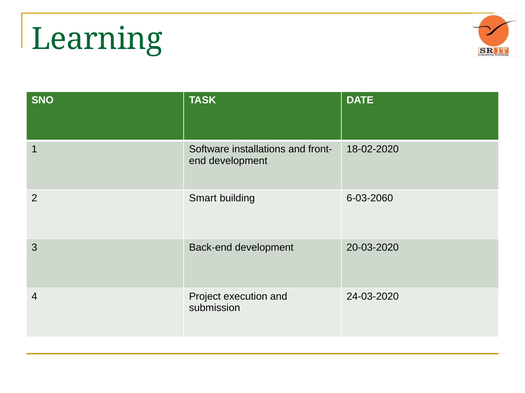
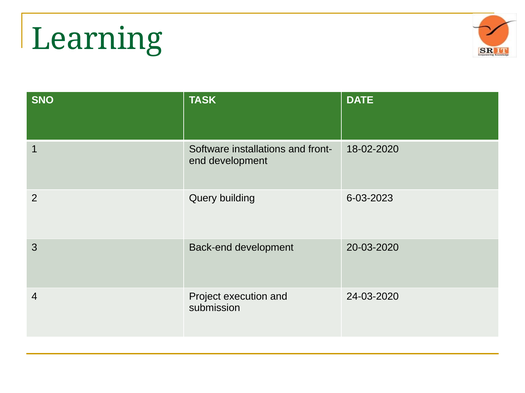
Smart: Smart -> Query (203, 199)
6-03-2060: 6-03-2060 -> 6-03-2023 (370, 199)
